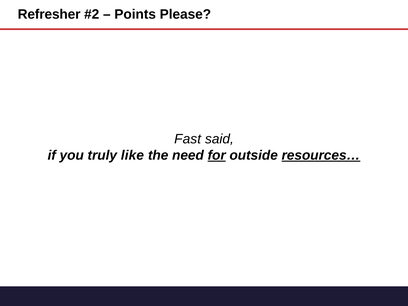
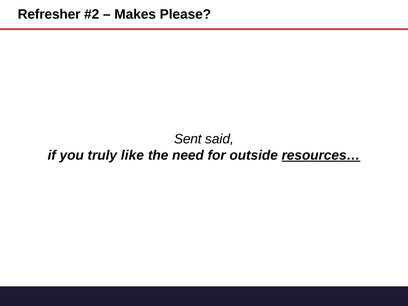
Points: Points -> Makes (135, 14)
Fast: Fast -> Sent (188, 139)
for underline: present -> none (217, 155)
